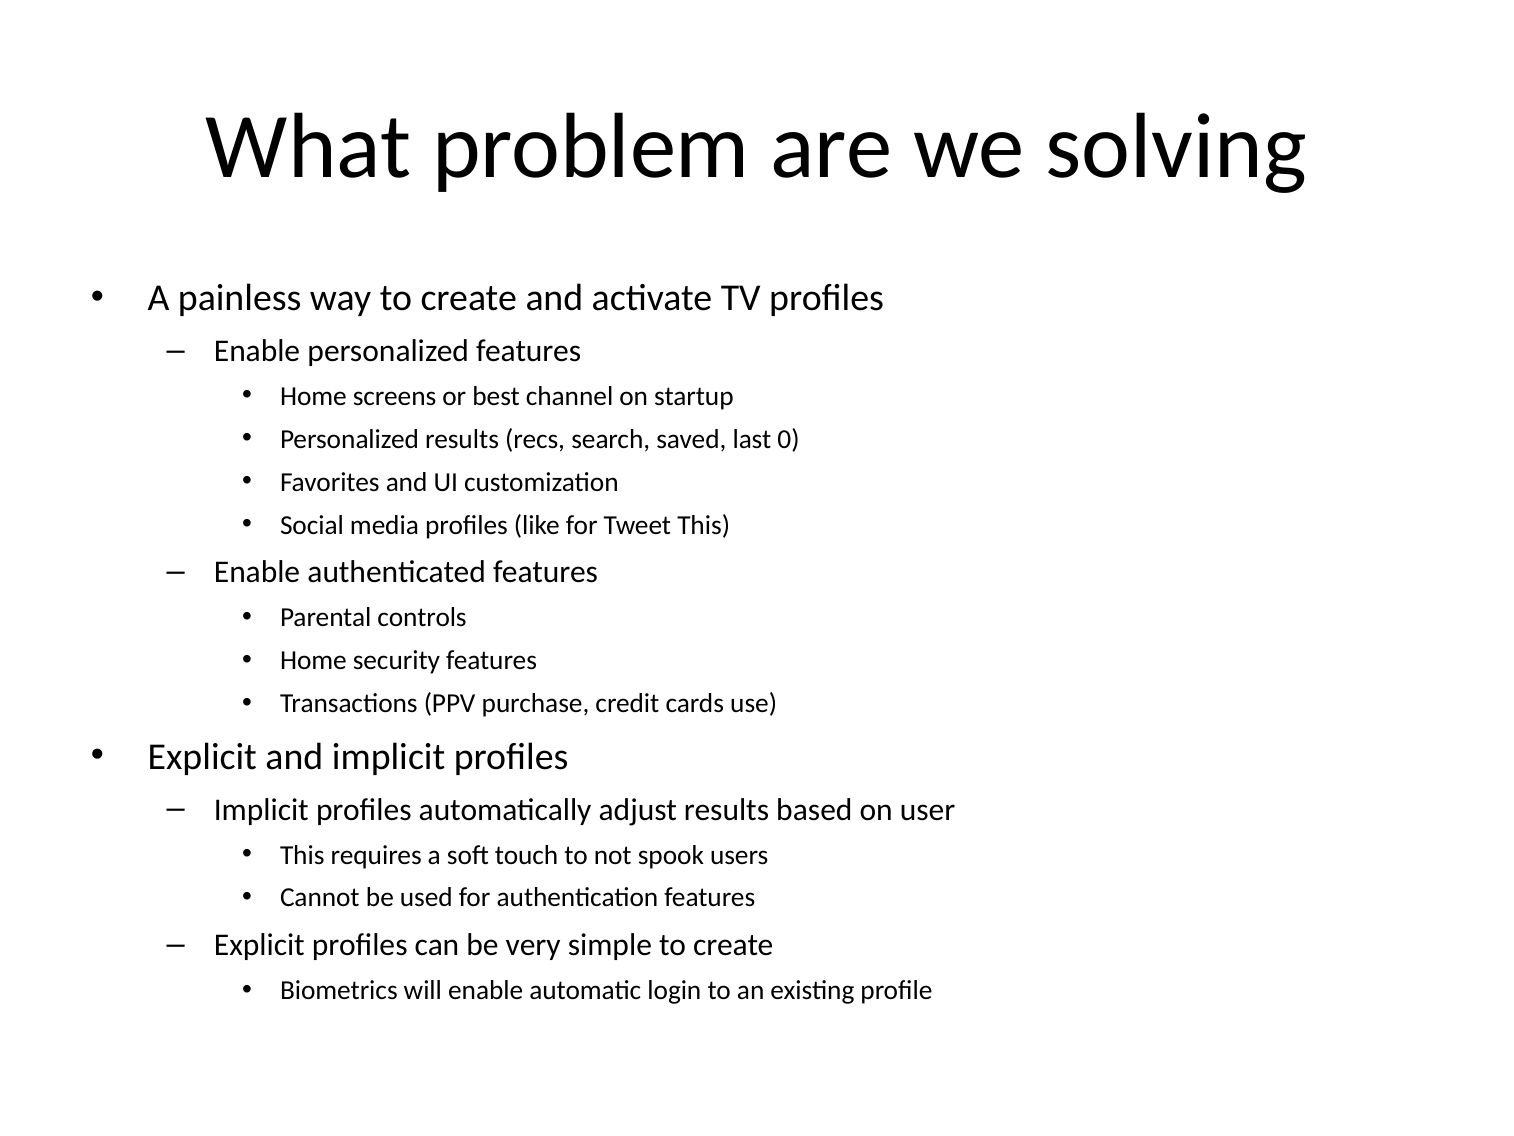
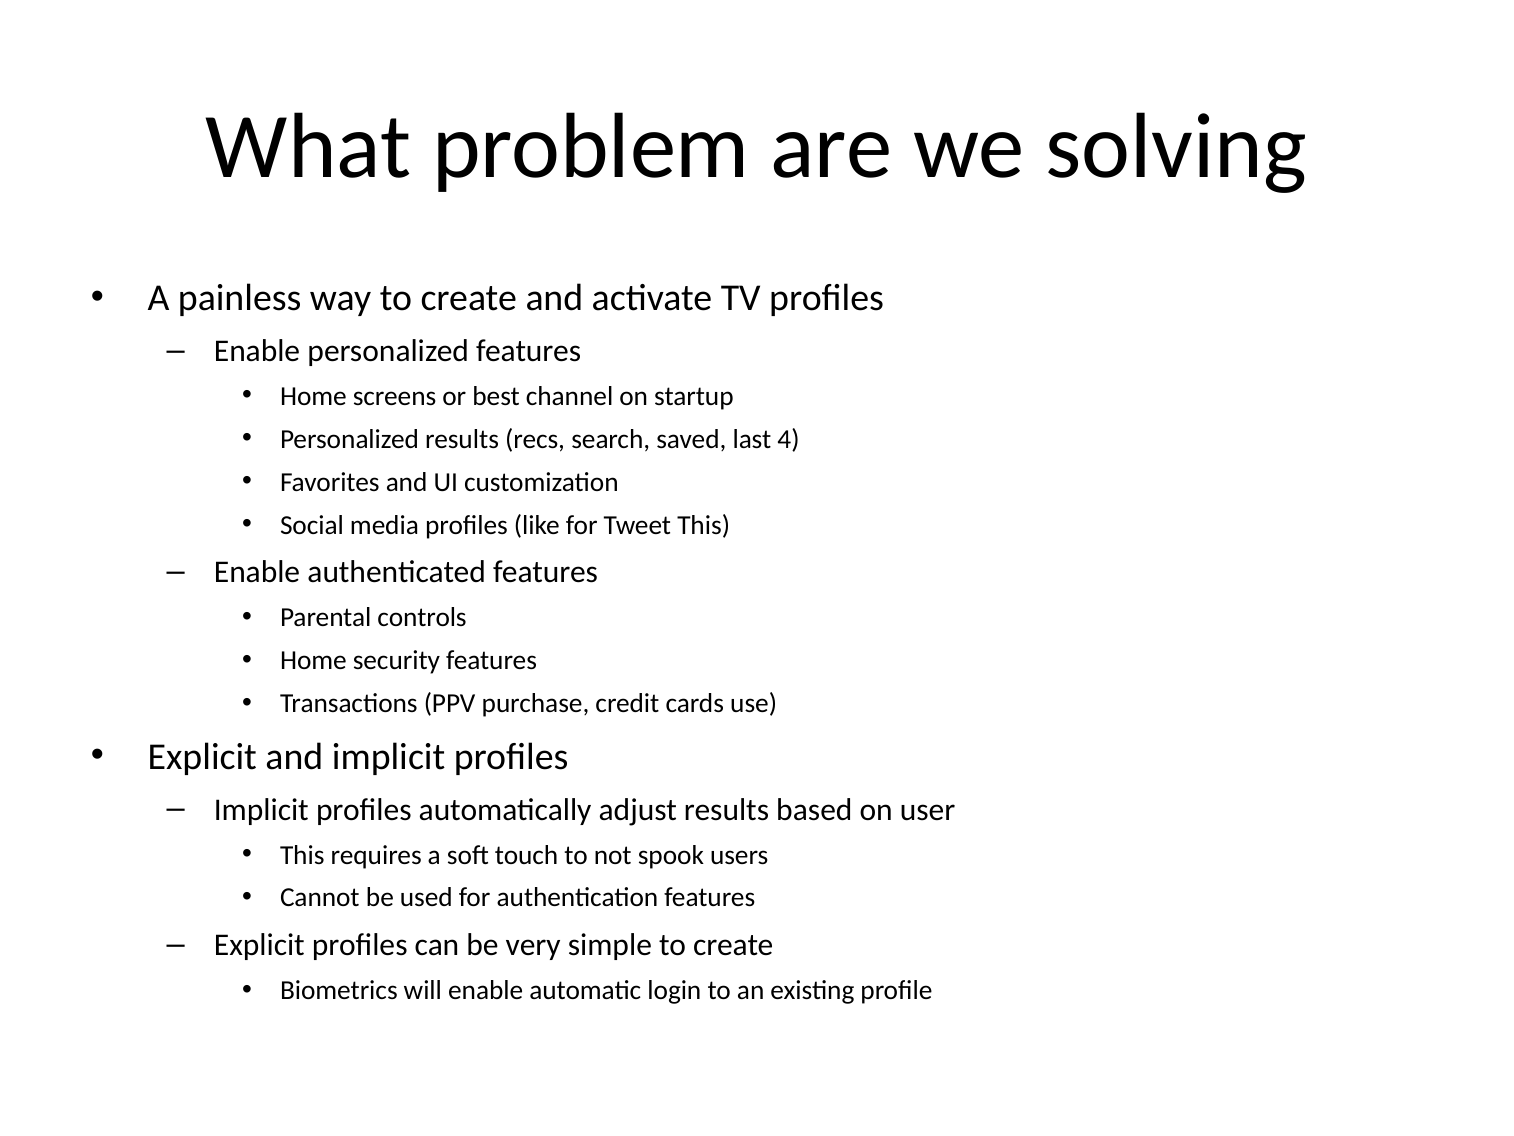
0: 0 -> 4 (788, 439)
